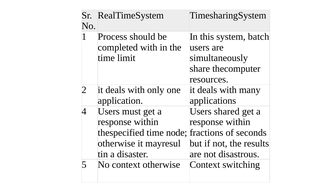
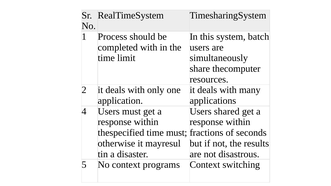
time node: node -> must (177, 133)
context otherwise: otherwise -> programs (161, 165)
